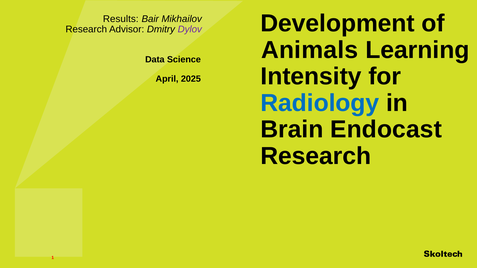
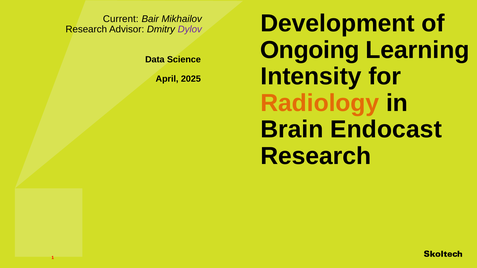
Results: Results -> Current (121, 19)
Animals: Animals -> Ongoing (310, 50)
Radiology colour: blue -> orange (320, 103)
